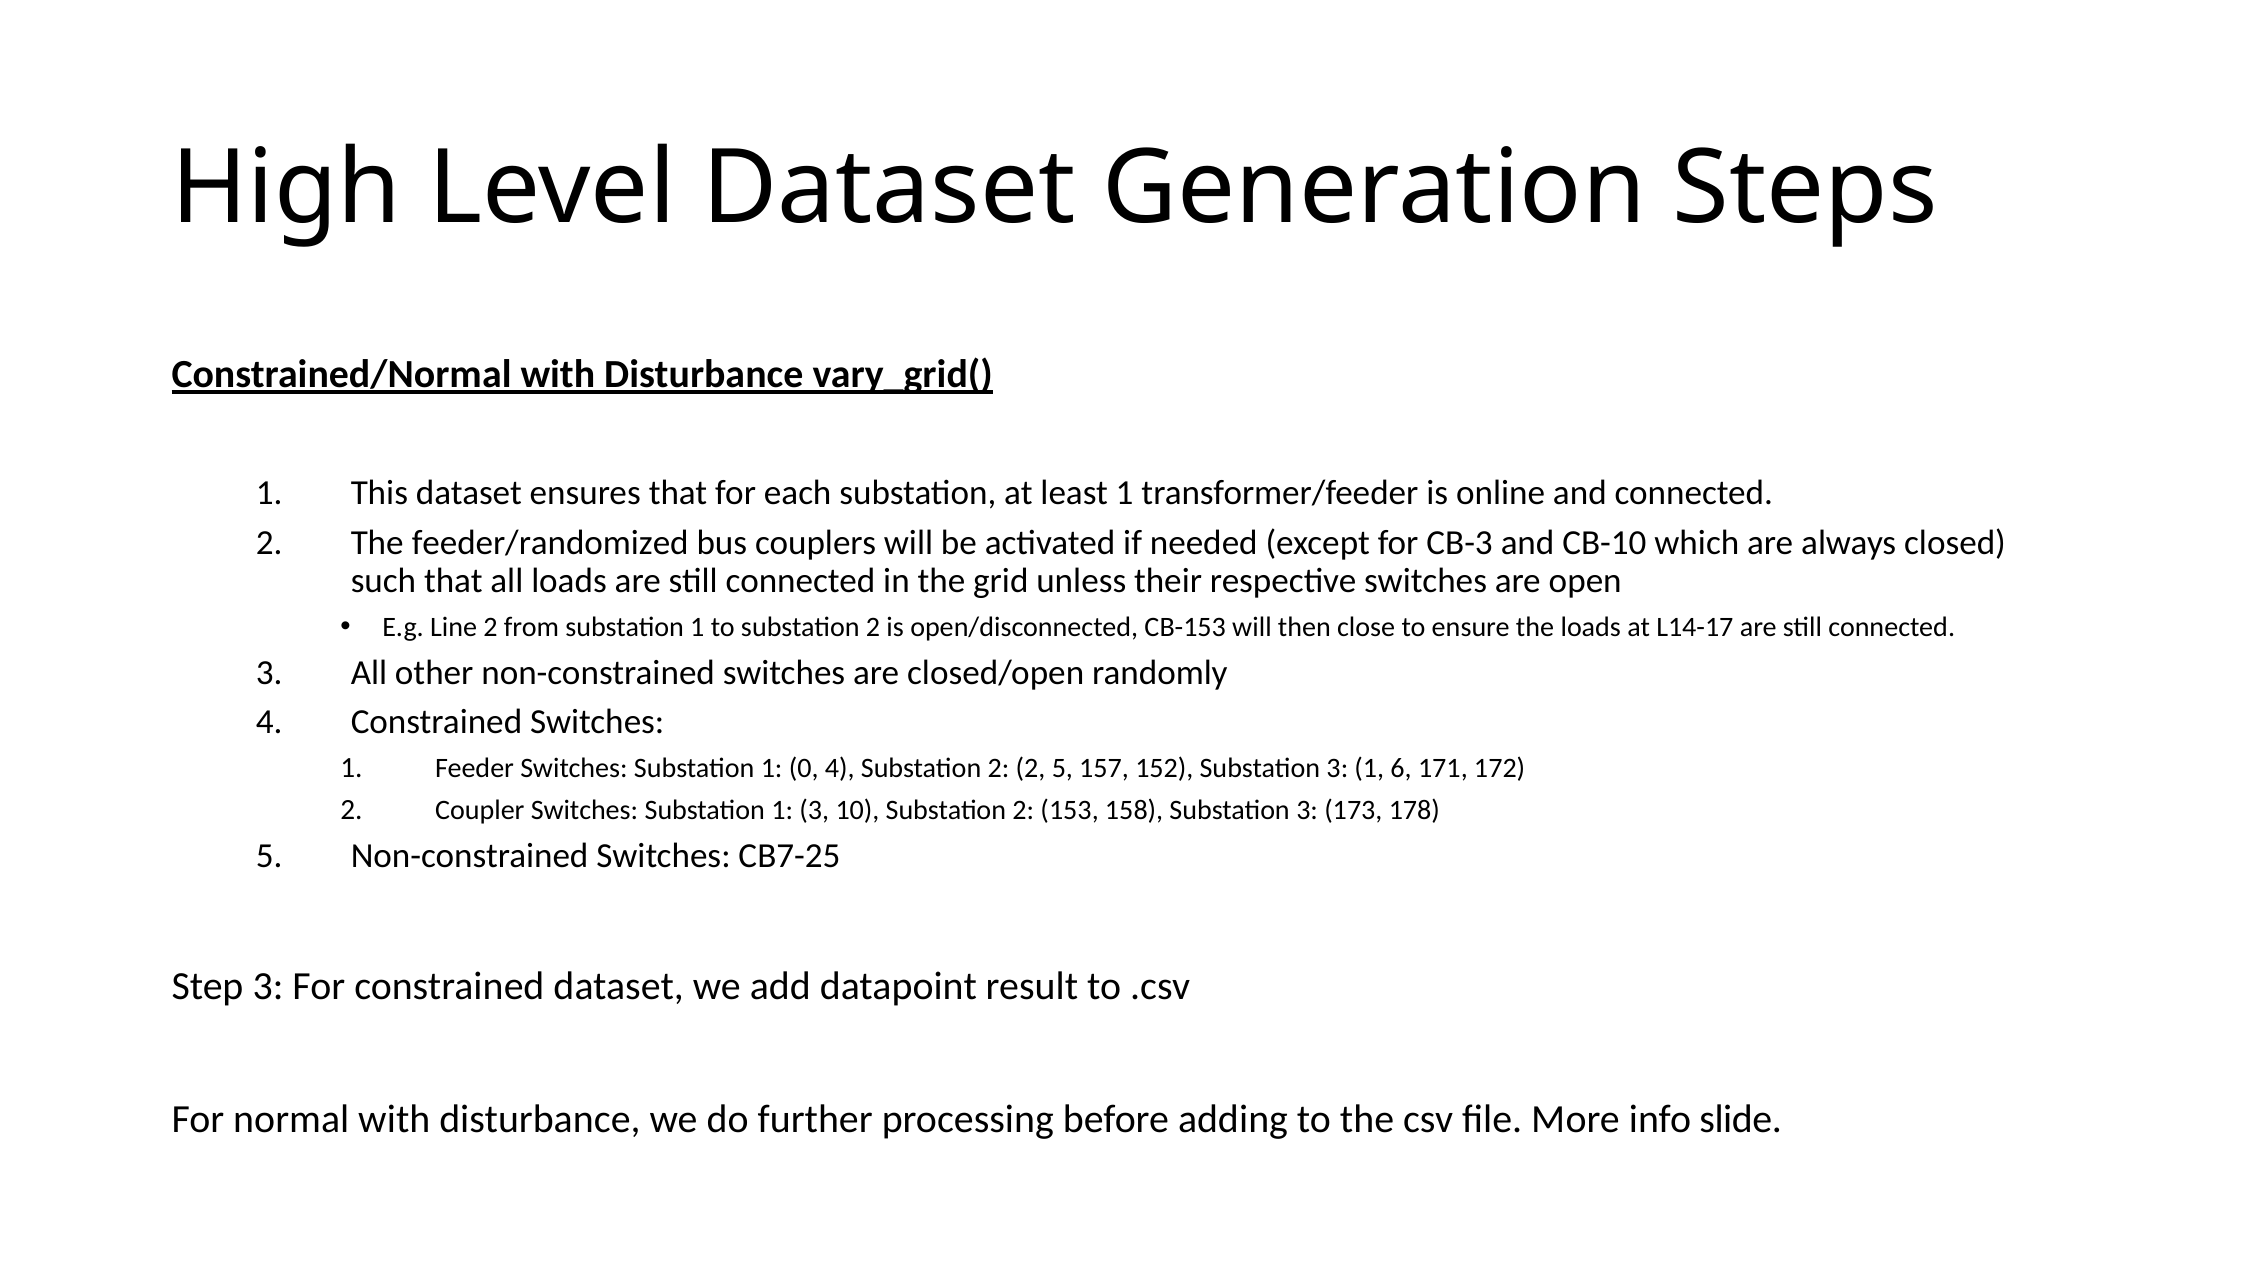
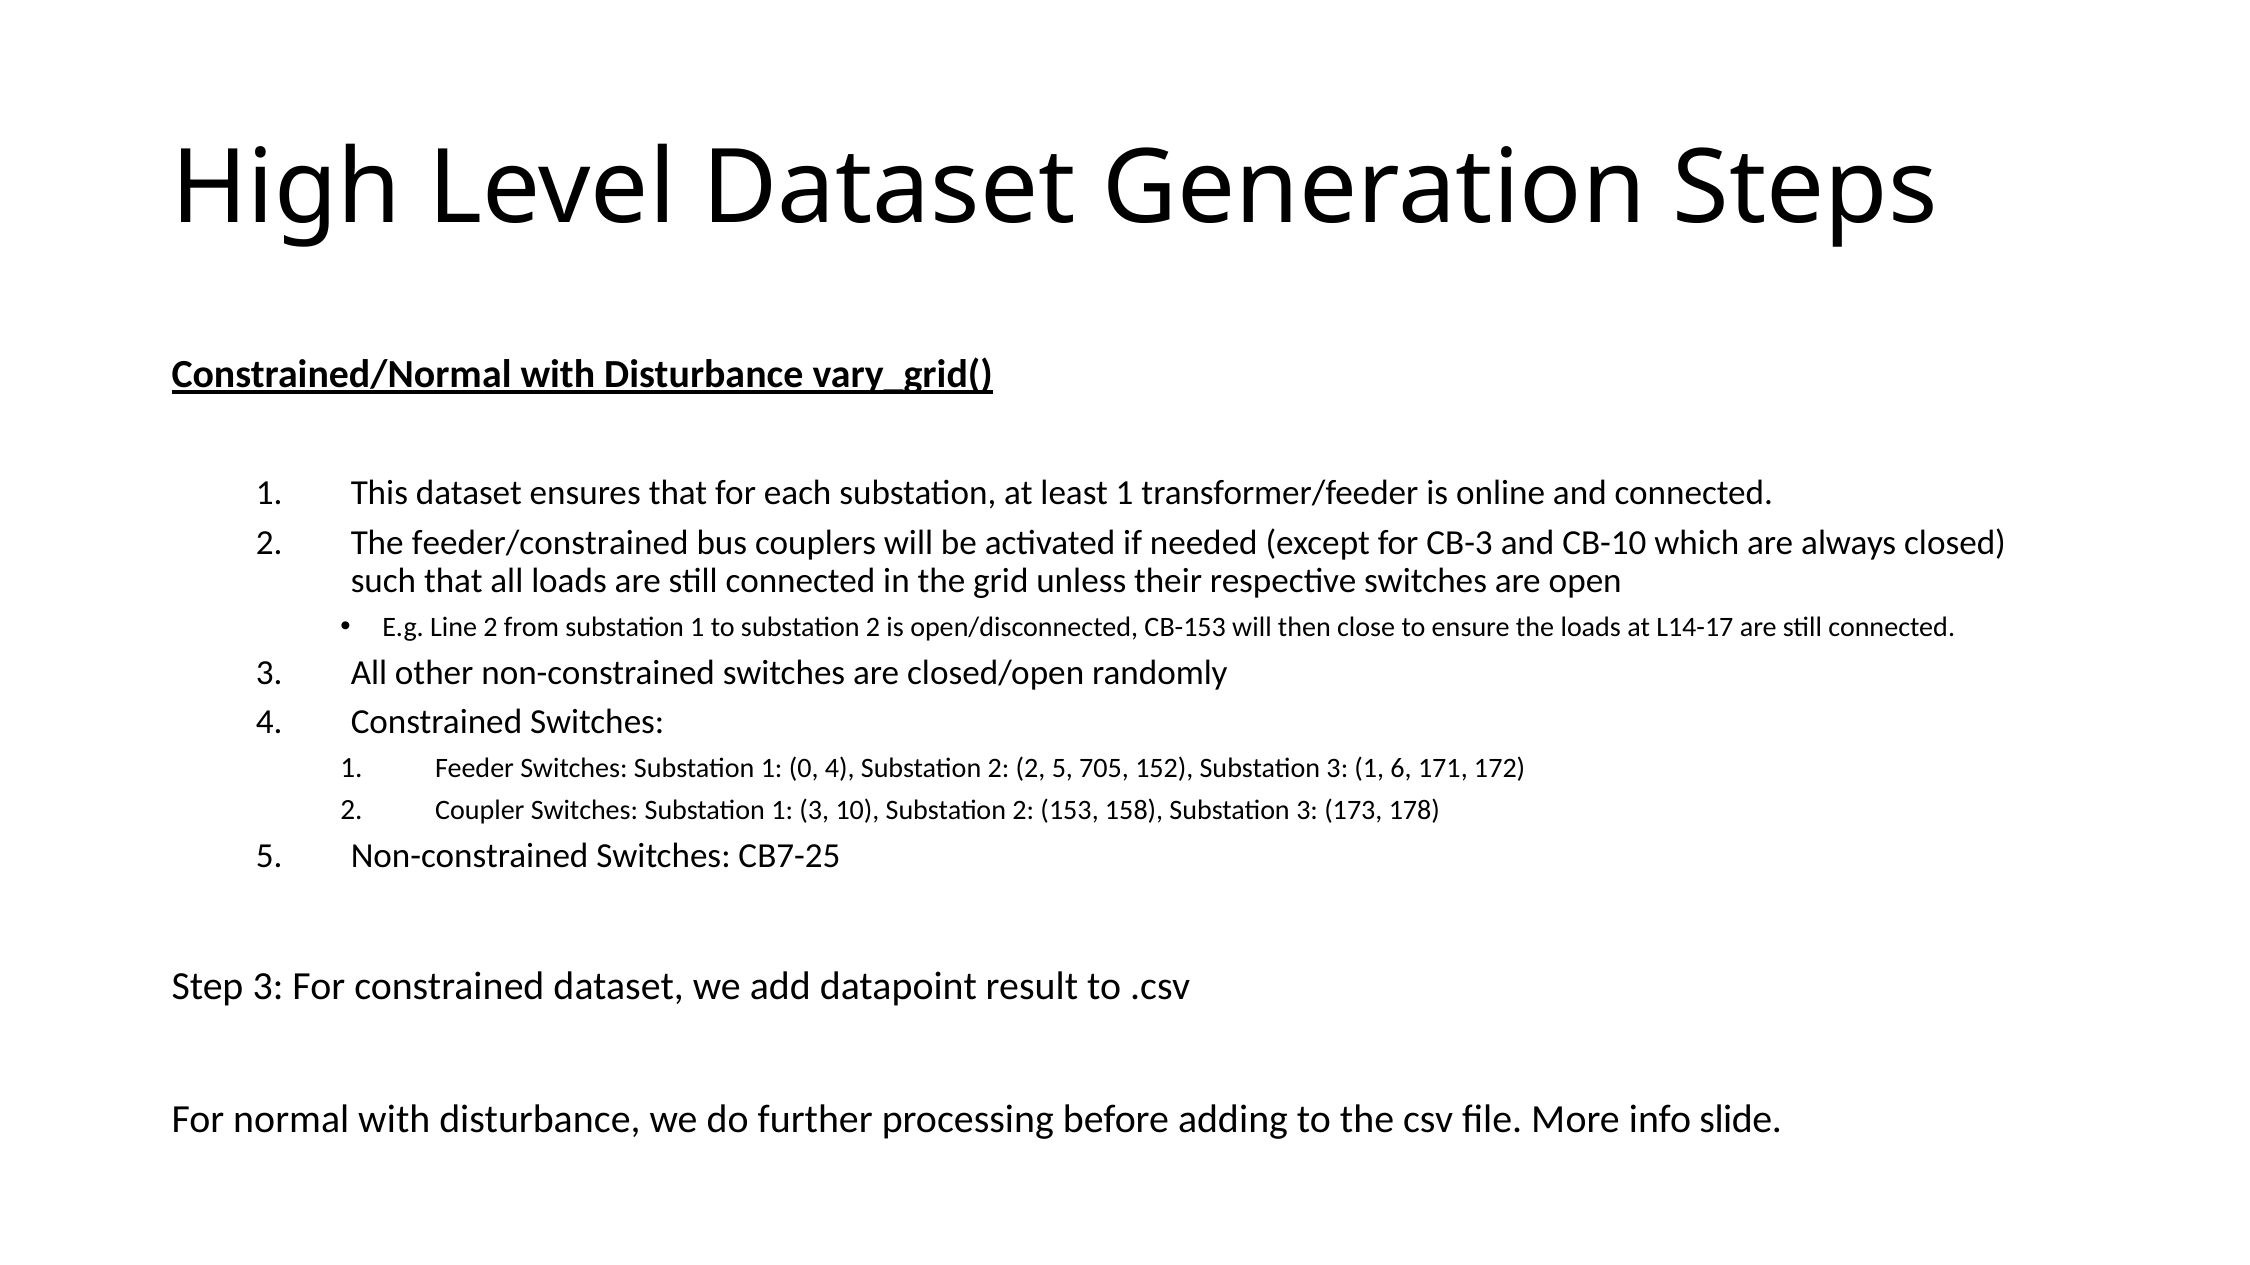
feeder/randomized: feeder/randomized -> feeder/constrained (550, 543)
157: 157 -> 705 (1104, 769)
